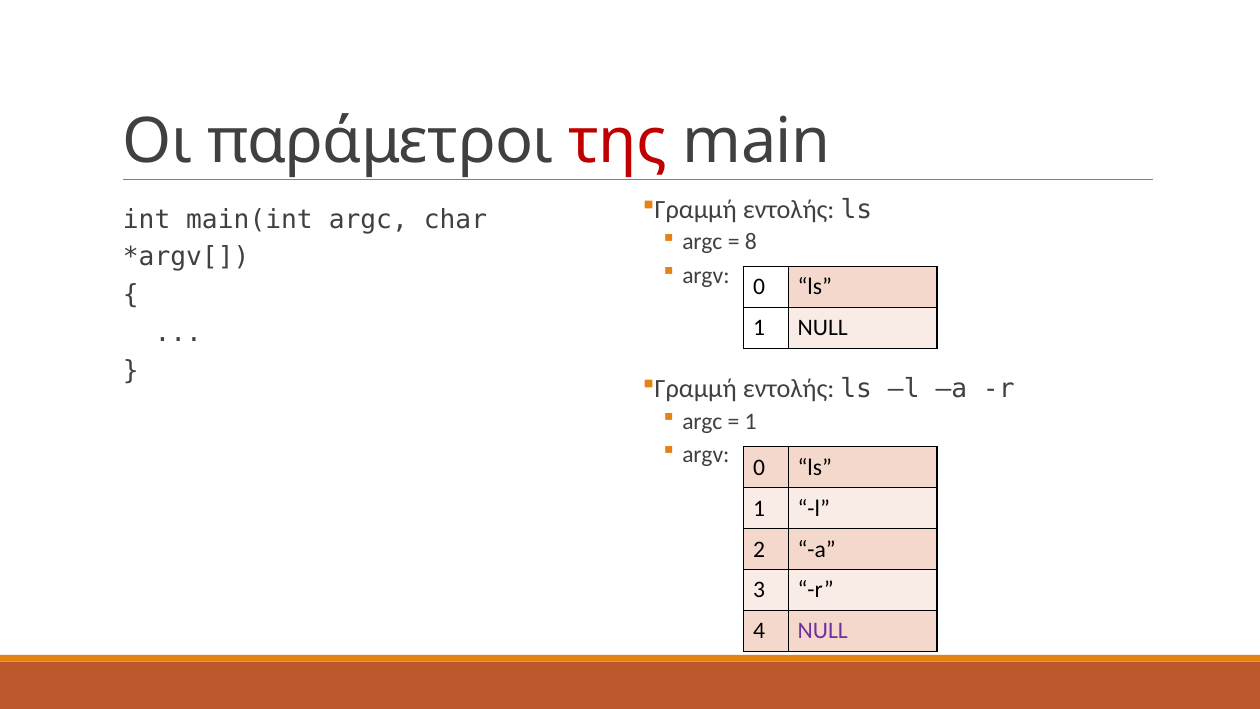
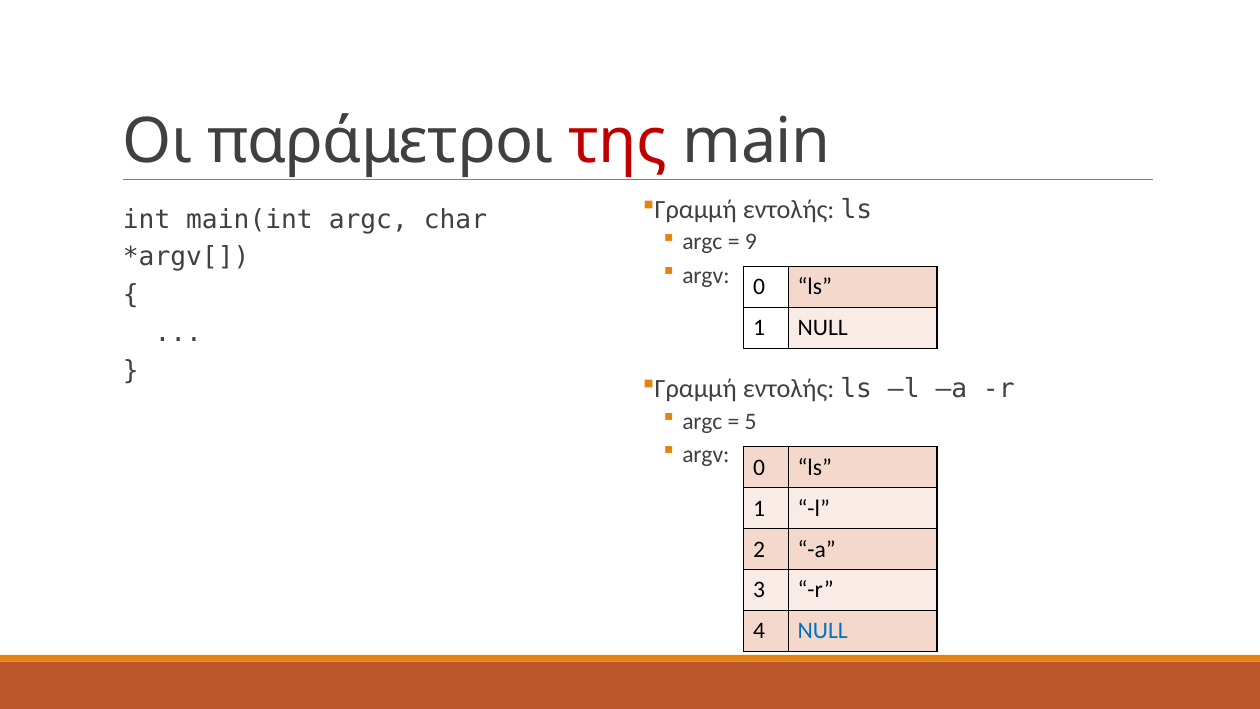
8: 8 -> 9 (751, 242)
1: 1 -> 5 (751, 421)
NULL colour: purple -> blue (823, 631)
